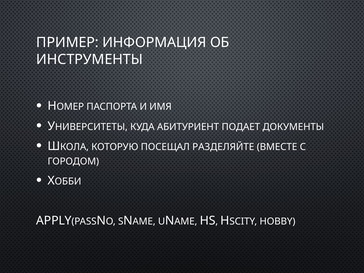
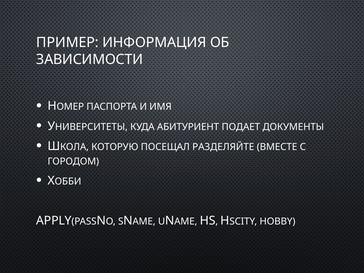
ИНСТРУМЕНТЫ: ИНСТРУМЕНТЫ -> ЗАВИСИМОСТИ (90, 59)
